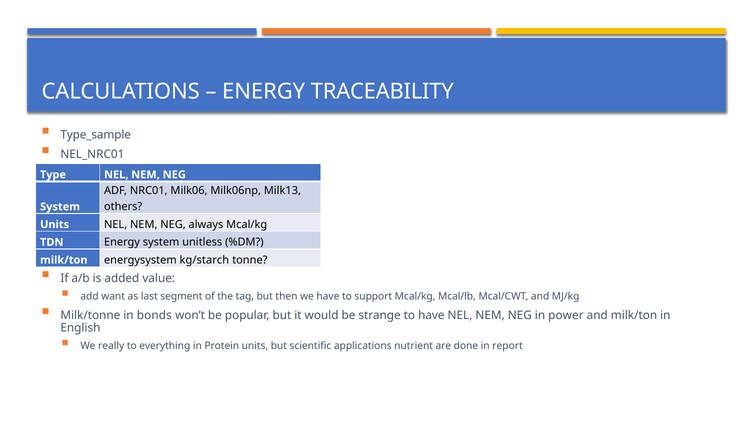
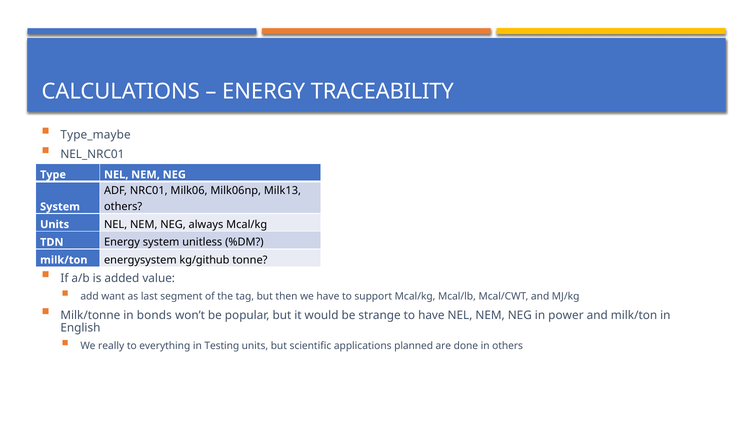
Type_sample: Type_sample -> Type_maybe (96, 135)
kg/starch: kg/starch -> kg/github (204, 260)
Protein: Protein -> Testing (222, 346)
nutrient: nutrient -> planned (414, 346)
in report: report -> others (508, 346)
